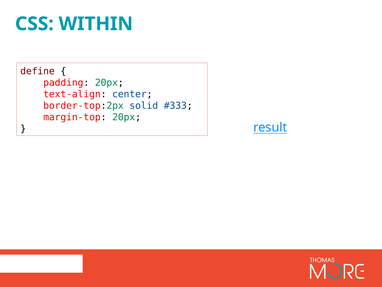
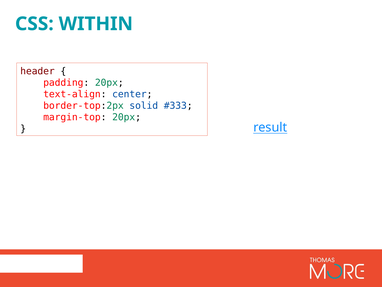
define: define -> header (38, 71)
